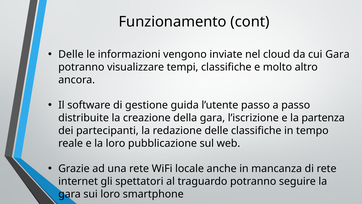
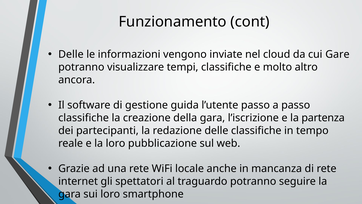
cui Gara: Gara -> Gare (337, 54)
distribuite: distribuite -> classifiche (84, 118)
